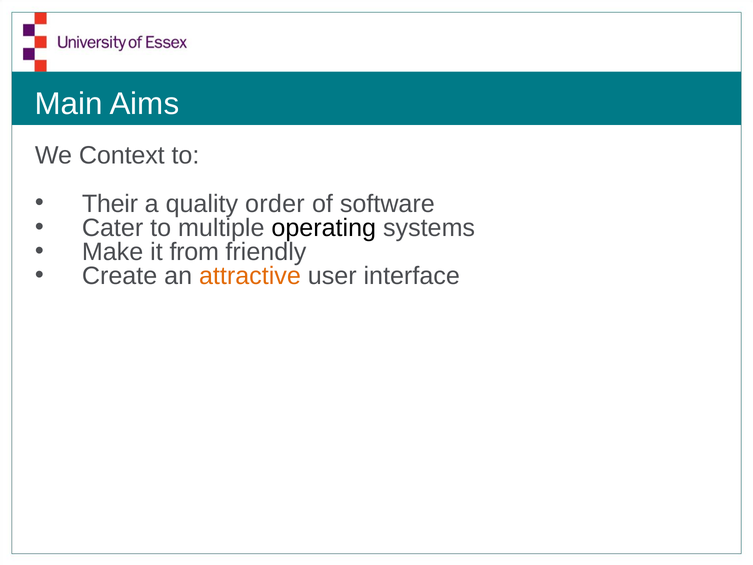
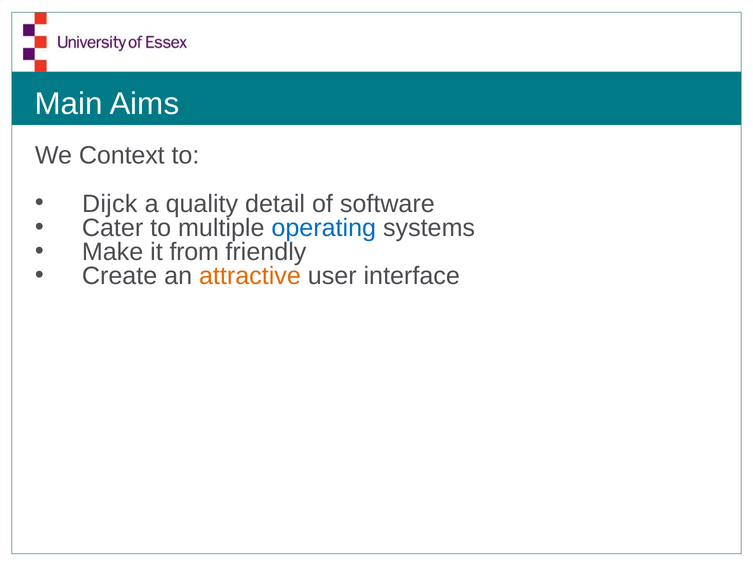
Their: Their -> Dijck (110, 204)
order: order -> detail (275, 204)
operating colour: black -> blue (324, 228)
